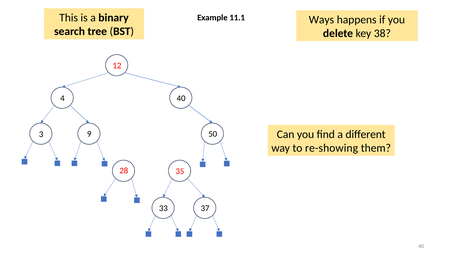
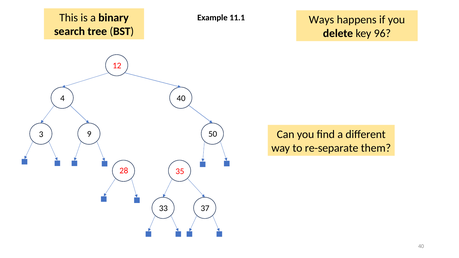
38: 38 -> 96 (382, 33)
re-showing: re-showing -> re-separate (332, 148)
